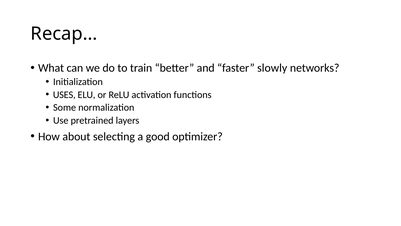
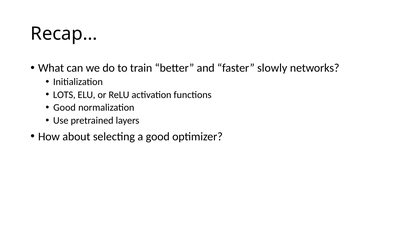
USES: USES -> LOTS (64, 95)
Some: Some -> Good (65, 107)
